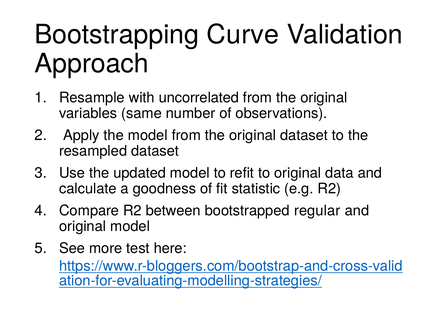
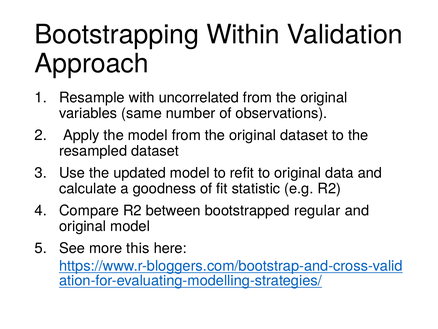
Curve: Curve -> Within (243, 35)
test: test -> this (138, 248)
